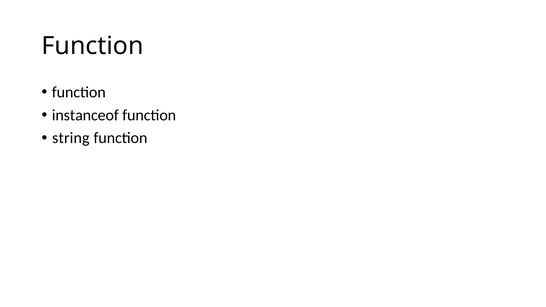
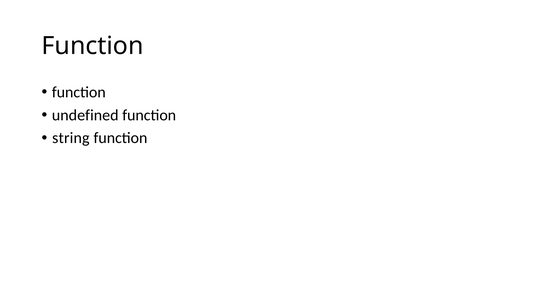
instanceof: instanceof -> undefined (85, 115)
